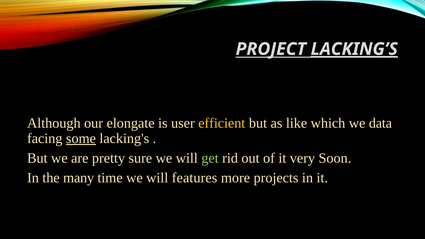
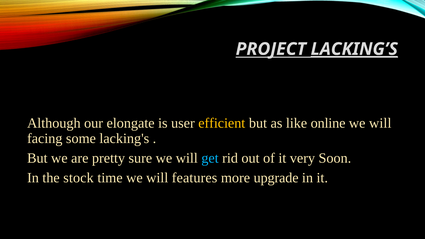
which: which -> online (328, 123)
data: data -> will (380, 123)
some underline: present -> none (81, 139)
get colour: light green -> light blue (210, 158)
many: many -> stock (79, 178)
projects: projects -> upgrade (276, 178)
